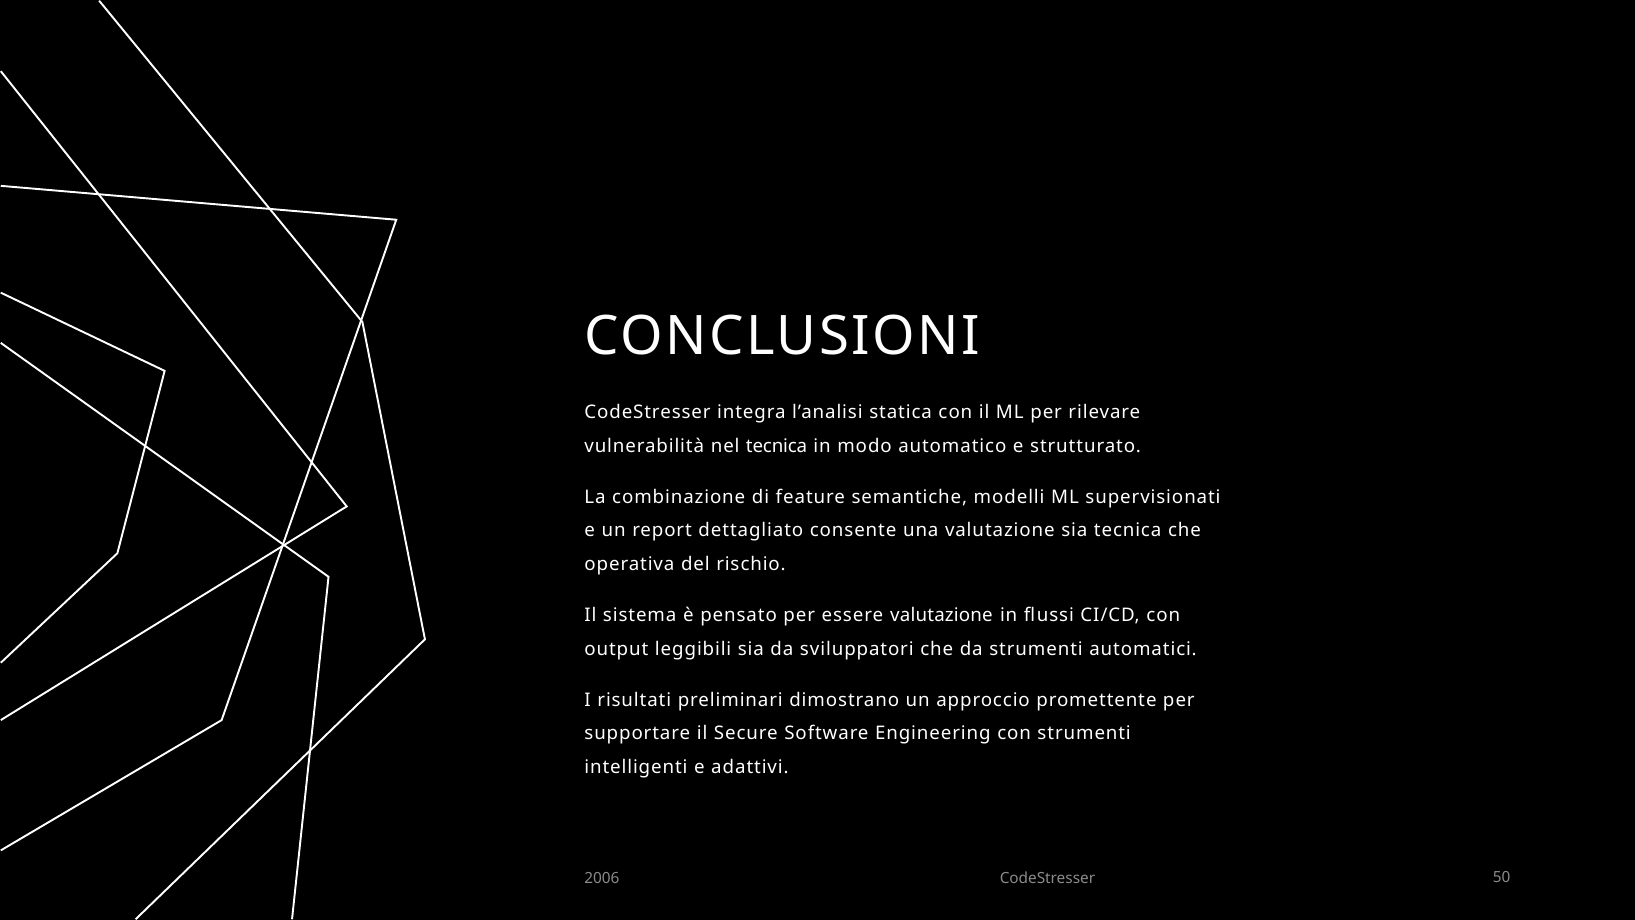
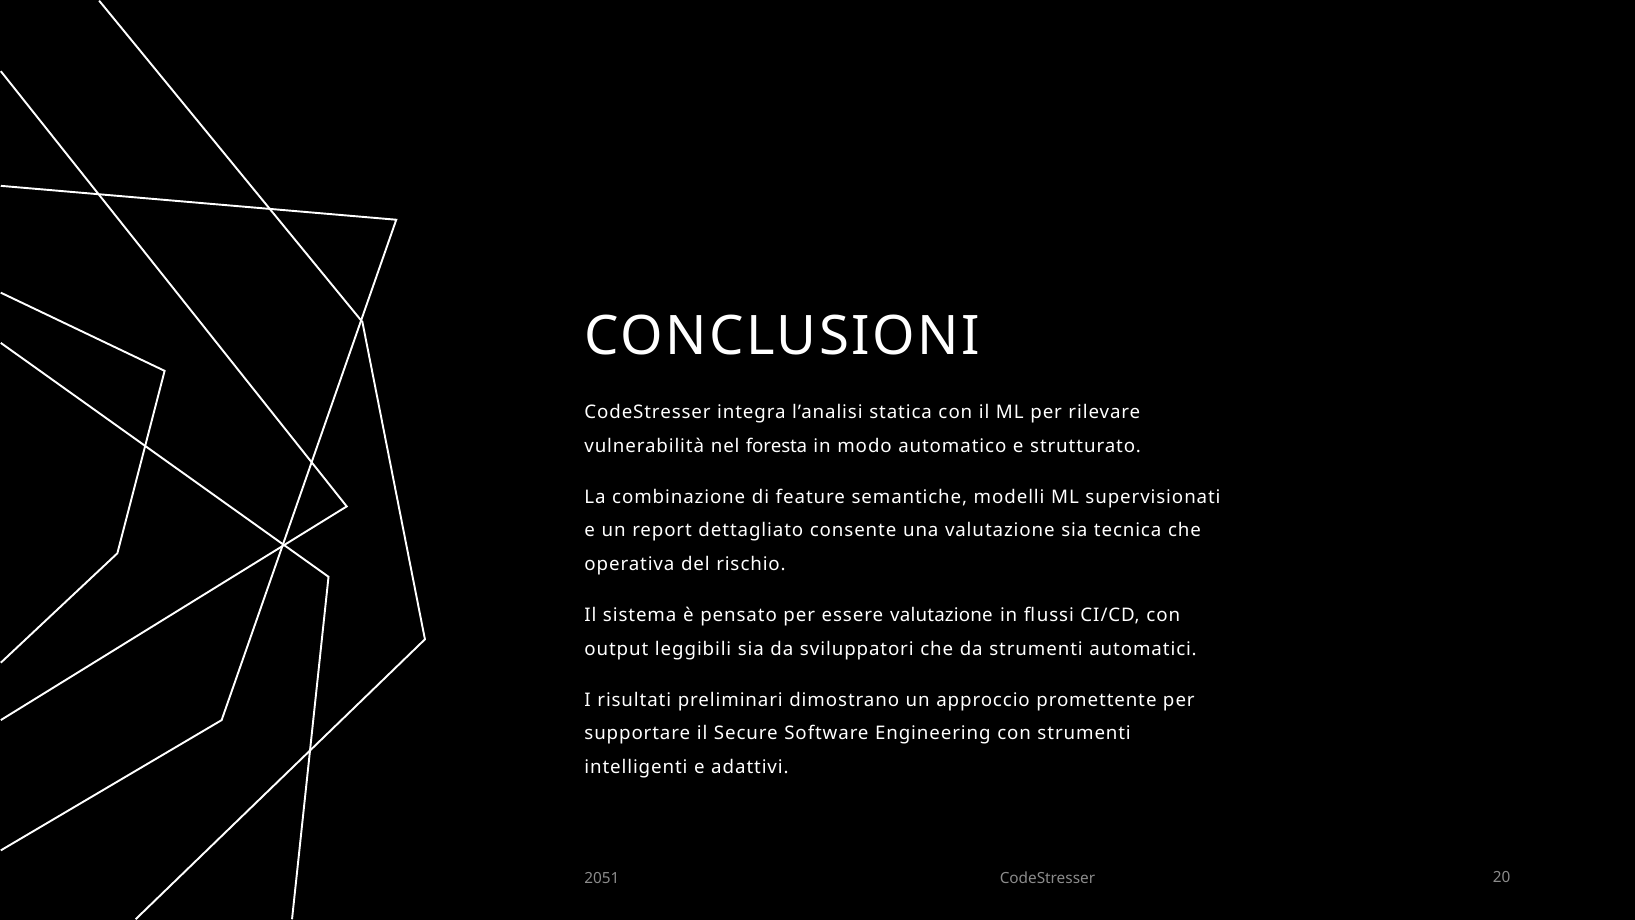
nel tecnica: tecnica -> foresta (777, 446)
2006: 2006 -> 2051 (602, 878)
50: 50 -> 20 (1502, 877)
